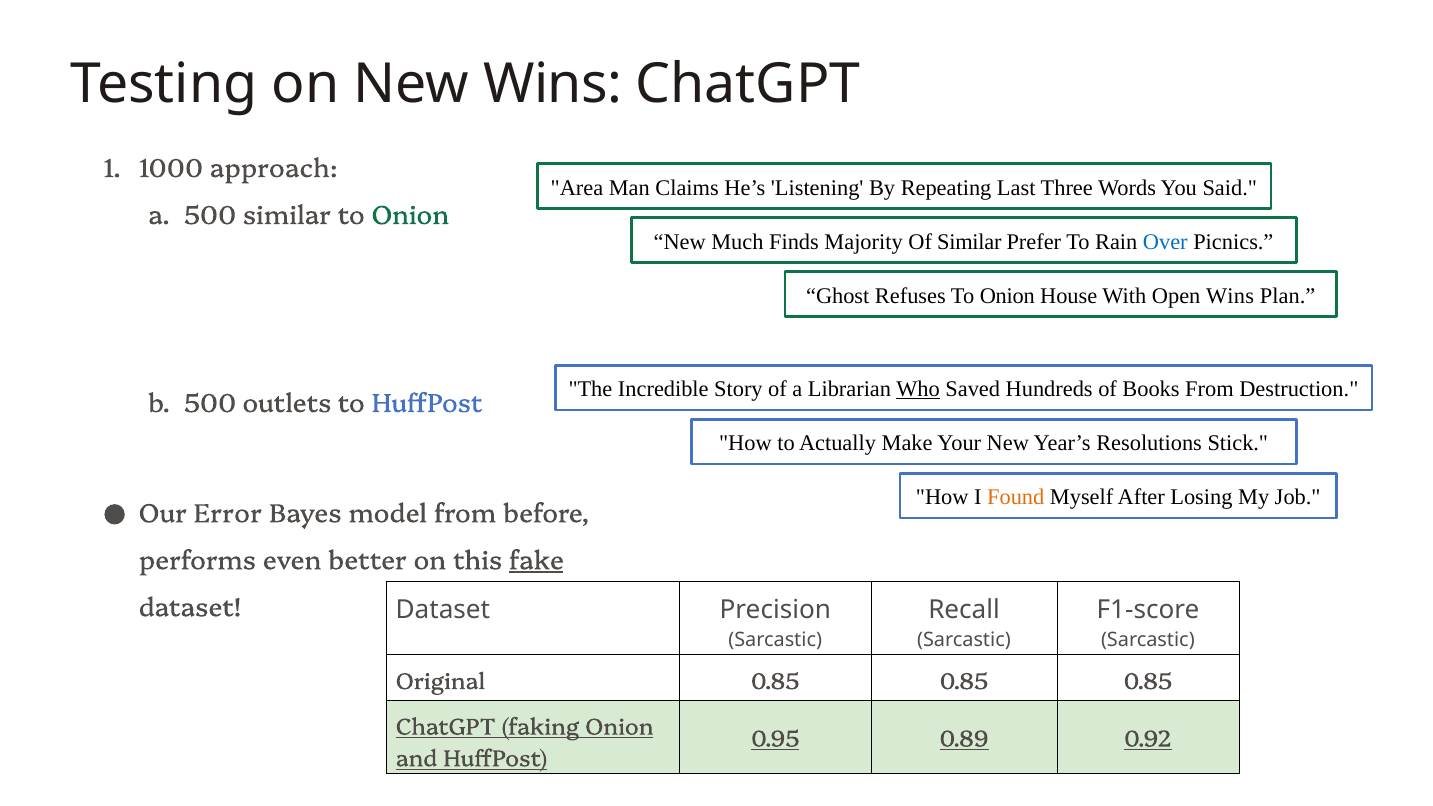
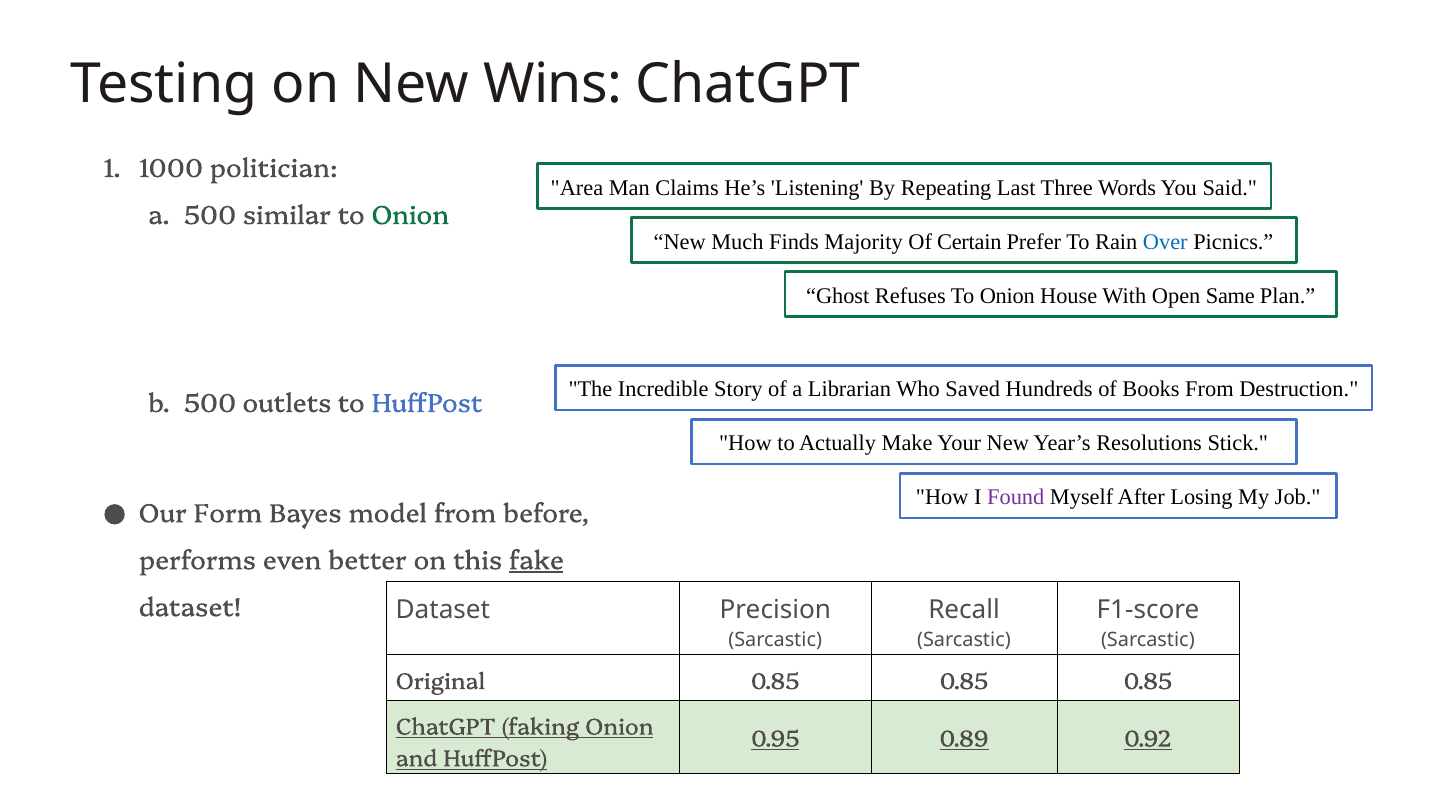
approach: approach -> politician (274, 169)
Of Similar: Similar -> Certain (969, 242)
Open Wins: Wins -> Same (1230, 296)
Who underline: present -> none (918, 389)
Found colour: orange -> purple (1016, 497)
Error: Error -> Form (228, 514)
